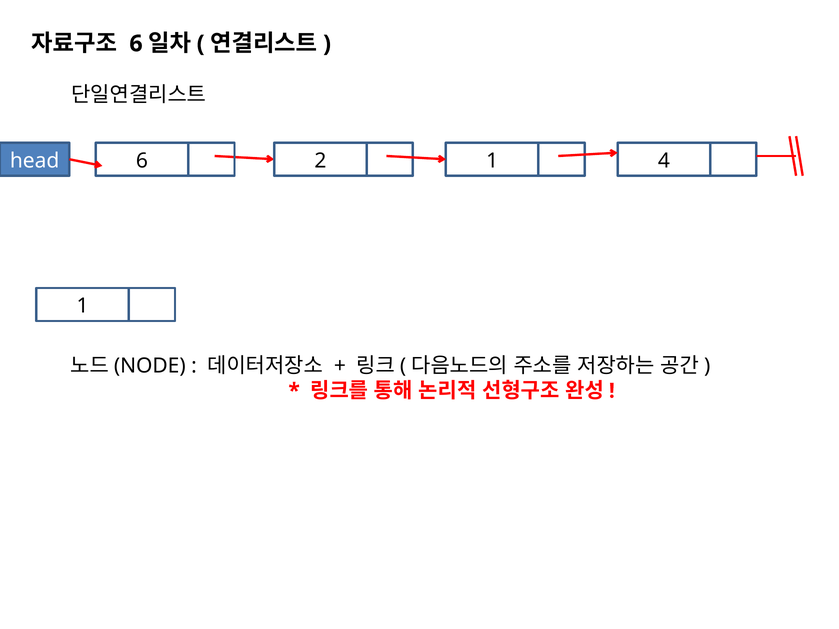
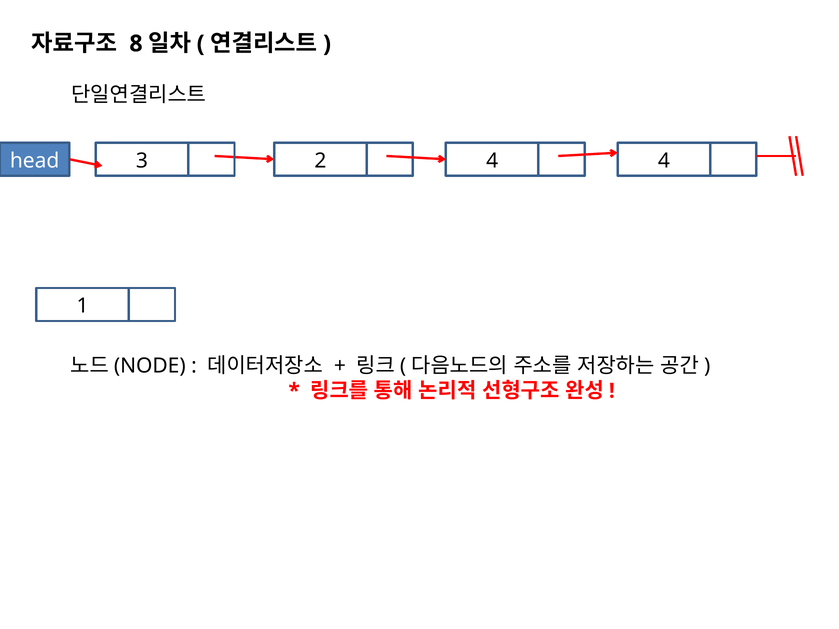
6: 6 -> 8 (136, 44)
head 6: 6 -> 3 (142, 161)
2 1: 1 -> 4 (492, 161)
